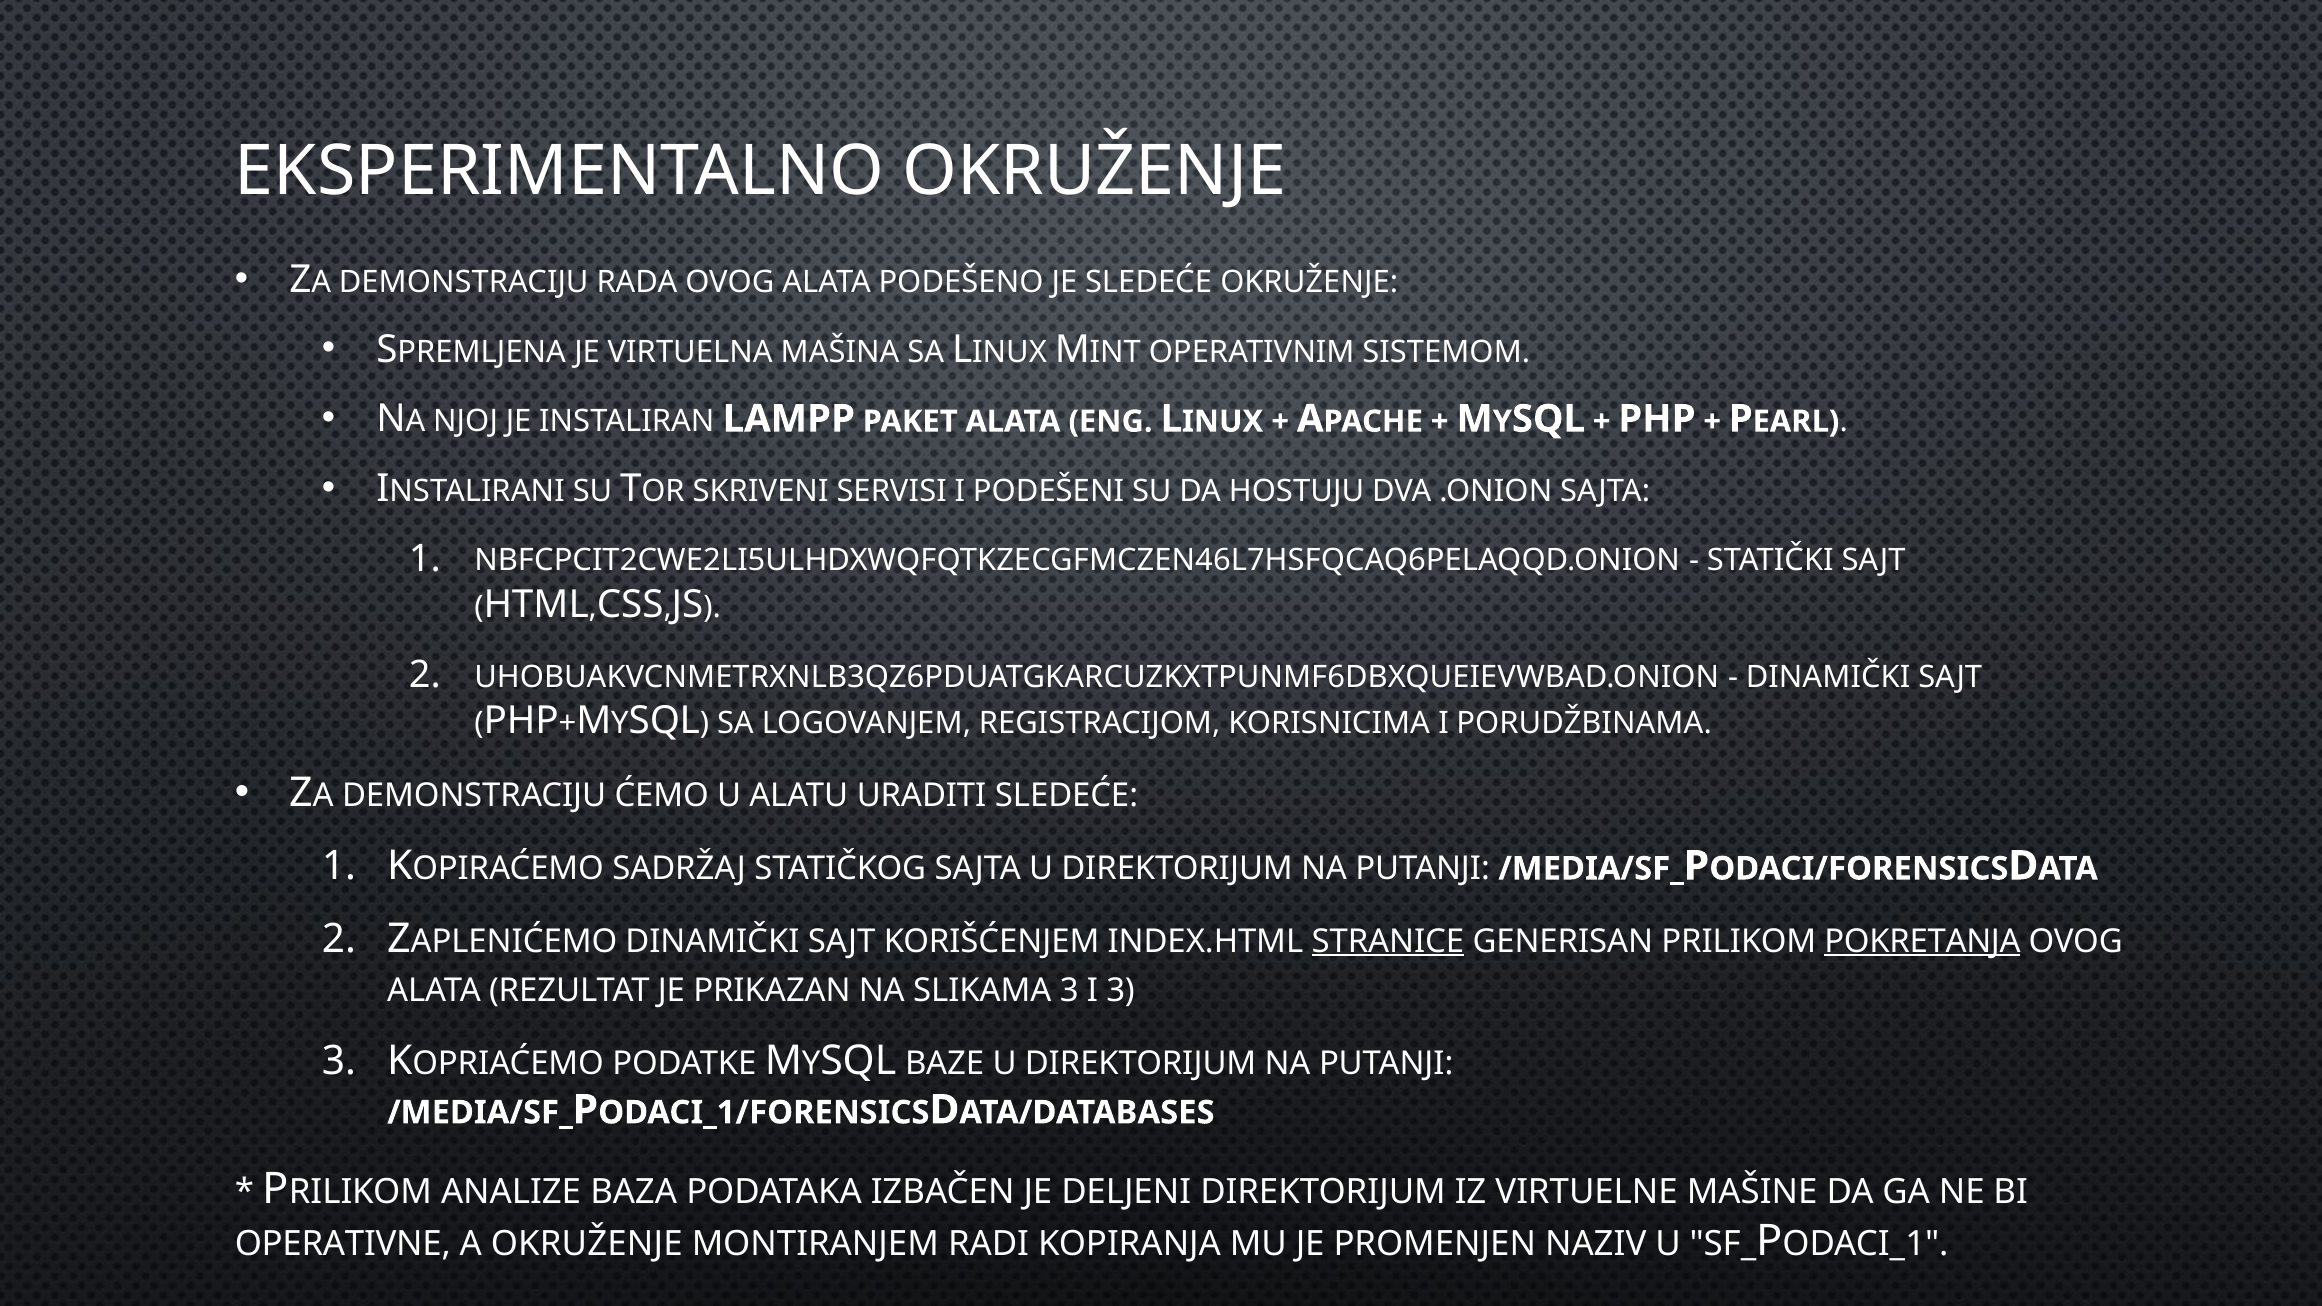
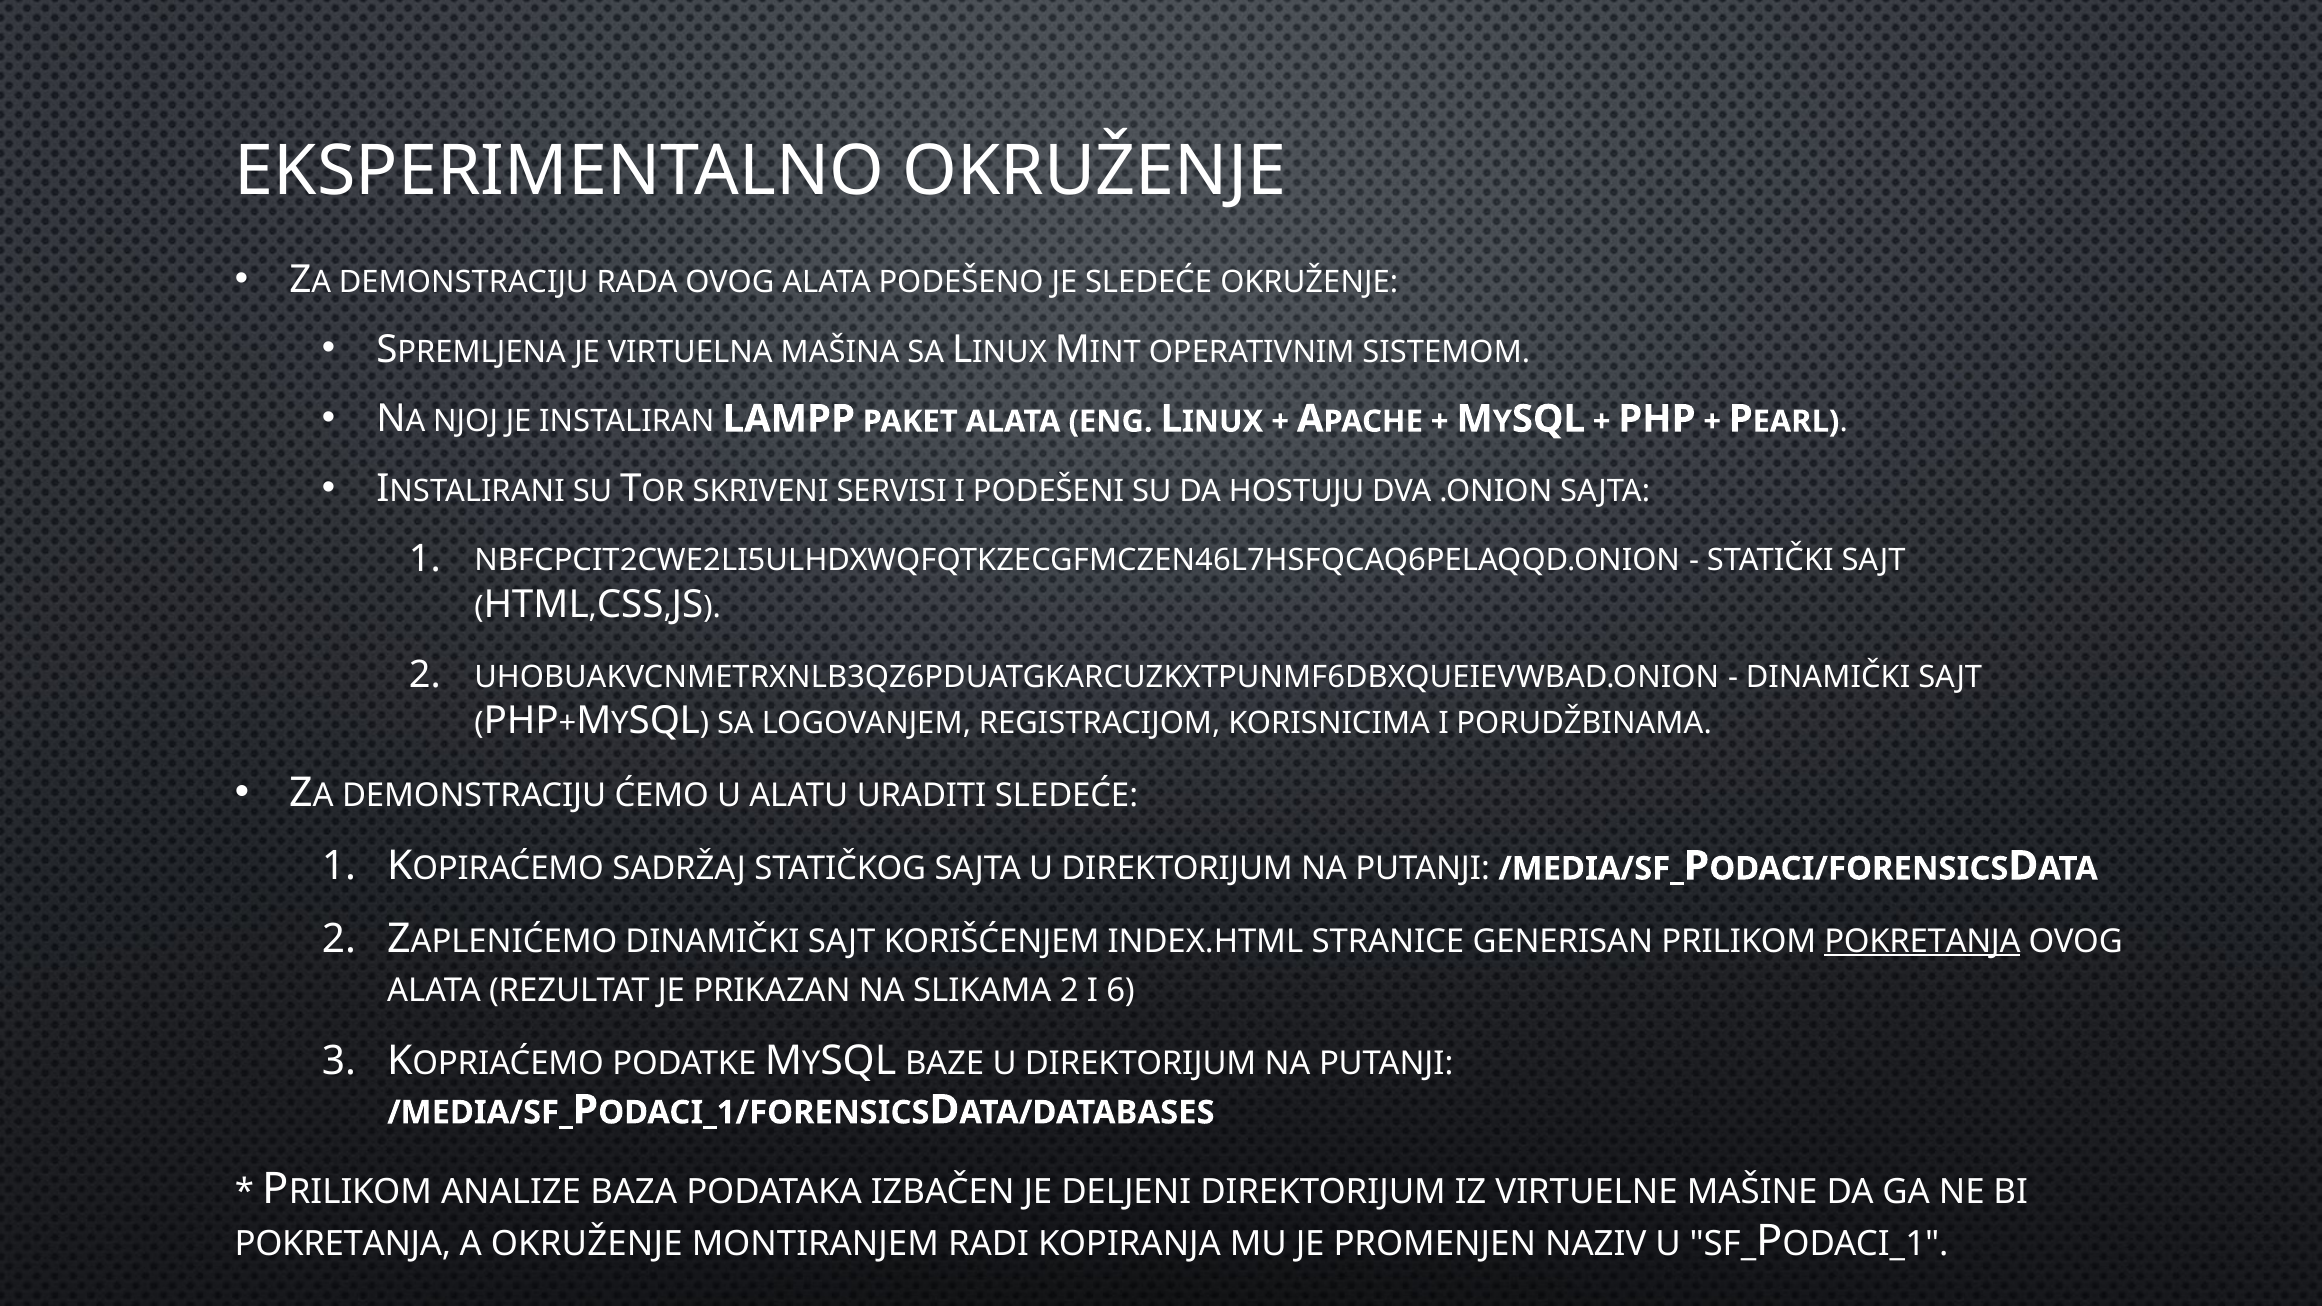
STRANICE underline: present -> none (1388, 941)
SLIKAMA 3: 3 -> 2 (1069, 991)
I 3: 3 -> 6 (1121, 991)
OPERATIVNE: OPERATIVNE -> POKRETANJA (343, 1244)
